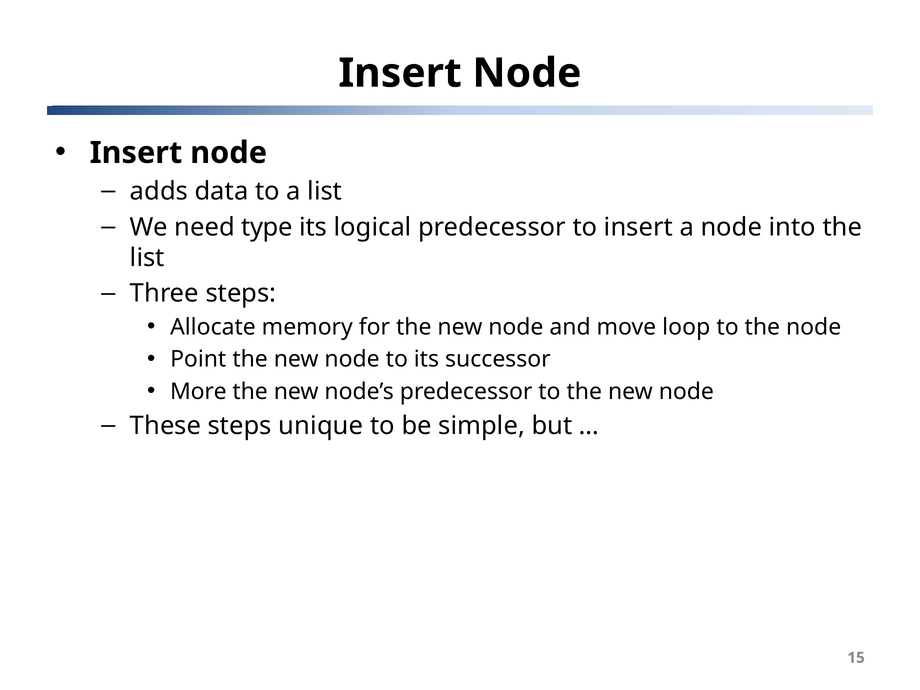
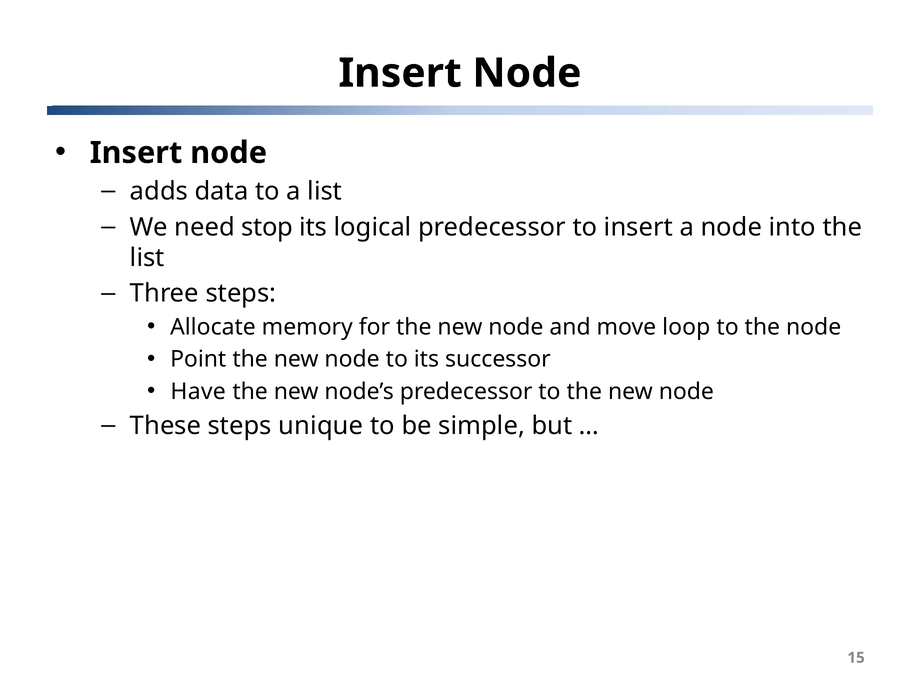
type: type -> stop (267, 227)
More: More -> Have (198, 391)
